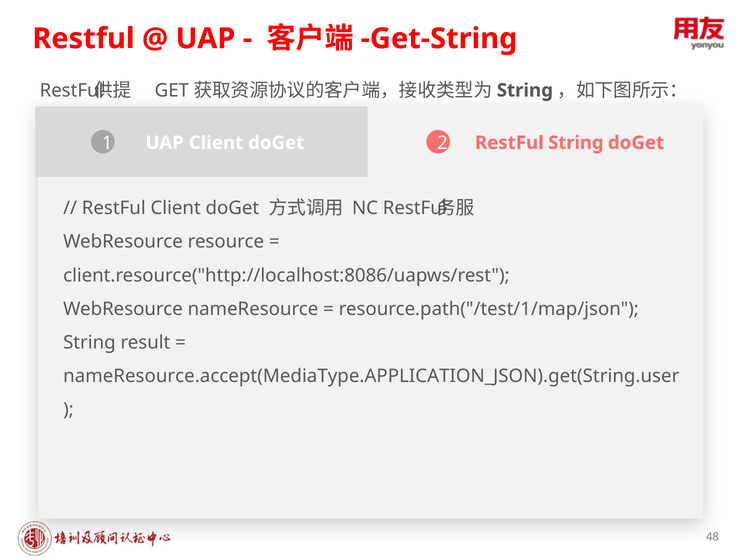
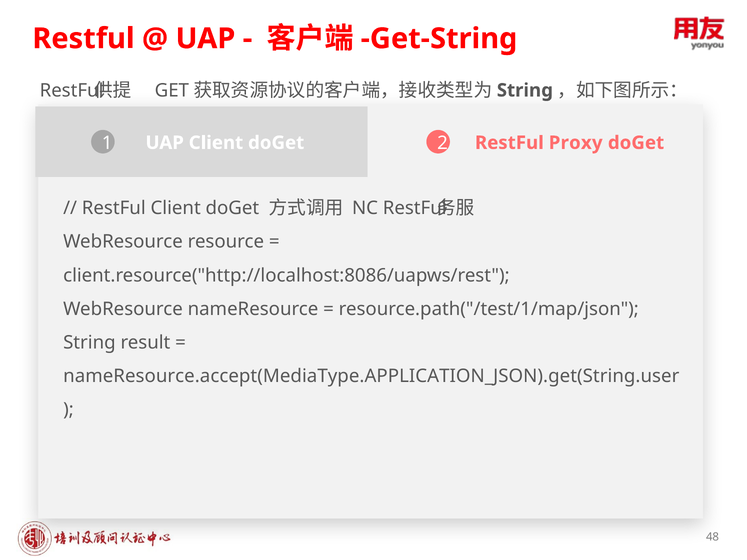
RestFul String: String -> Proxy (576, 143)
